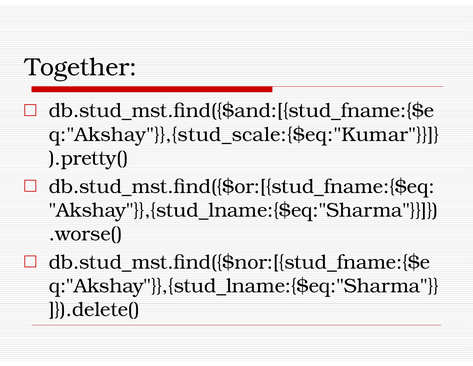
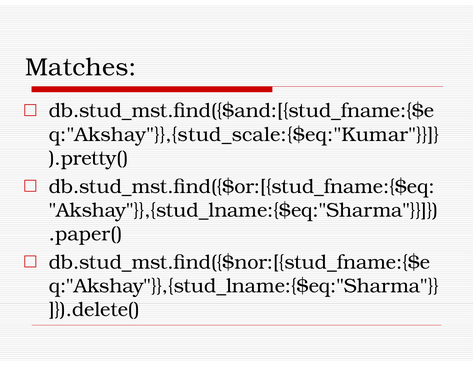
Together: Together -> Matches (81, 67)
.worse(: .worse( -> .paper( (86, 234)
